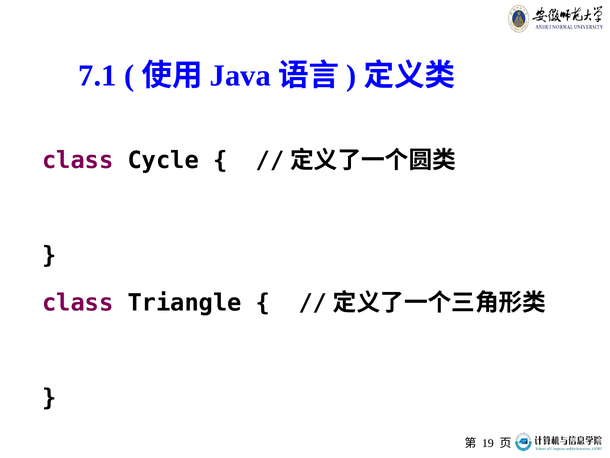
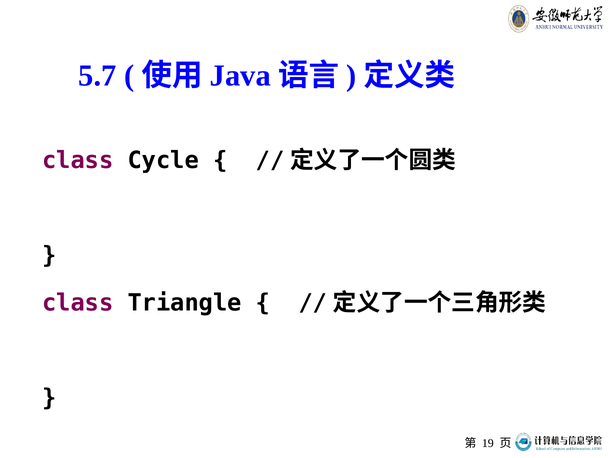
7.1: 7.1 -> 5.7 (97, 76)
